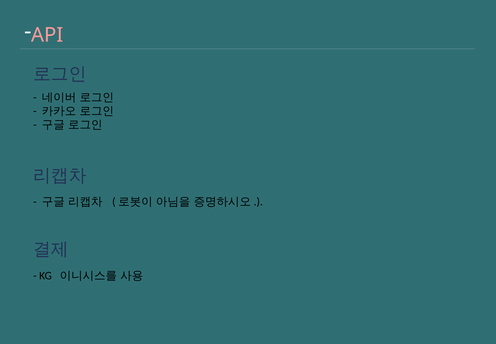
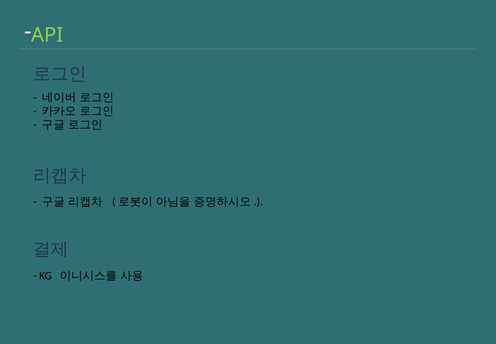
API colour: pink -> light green (47, 35)
